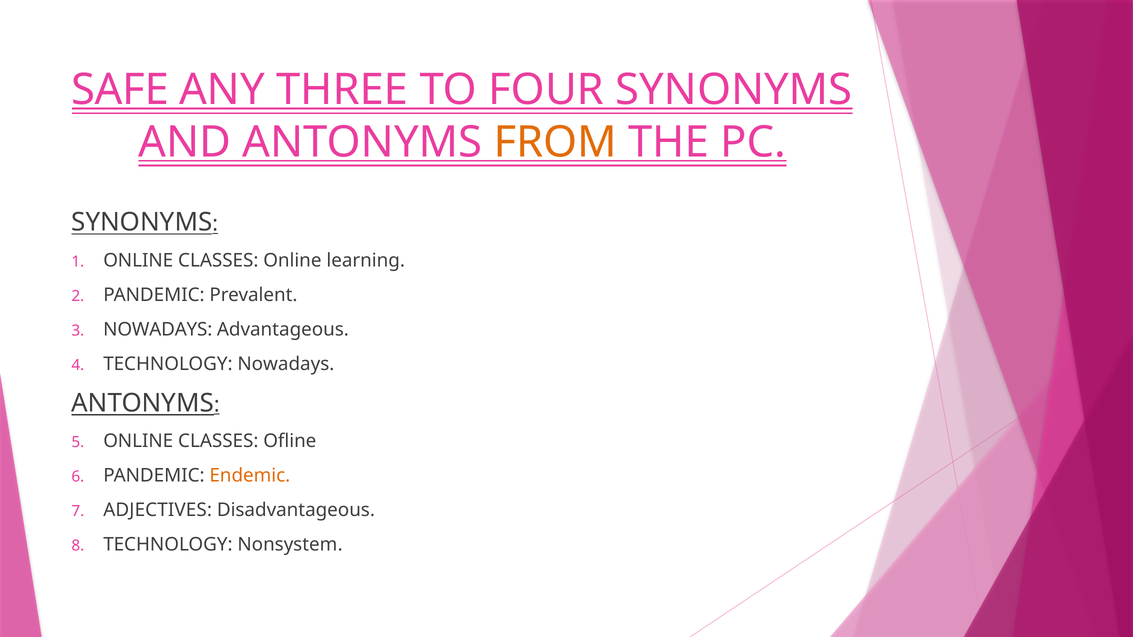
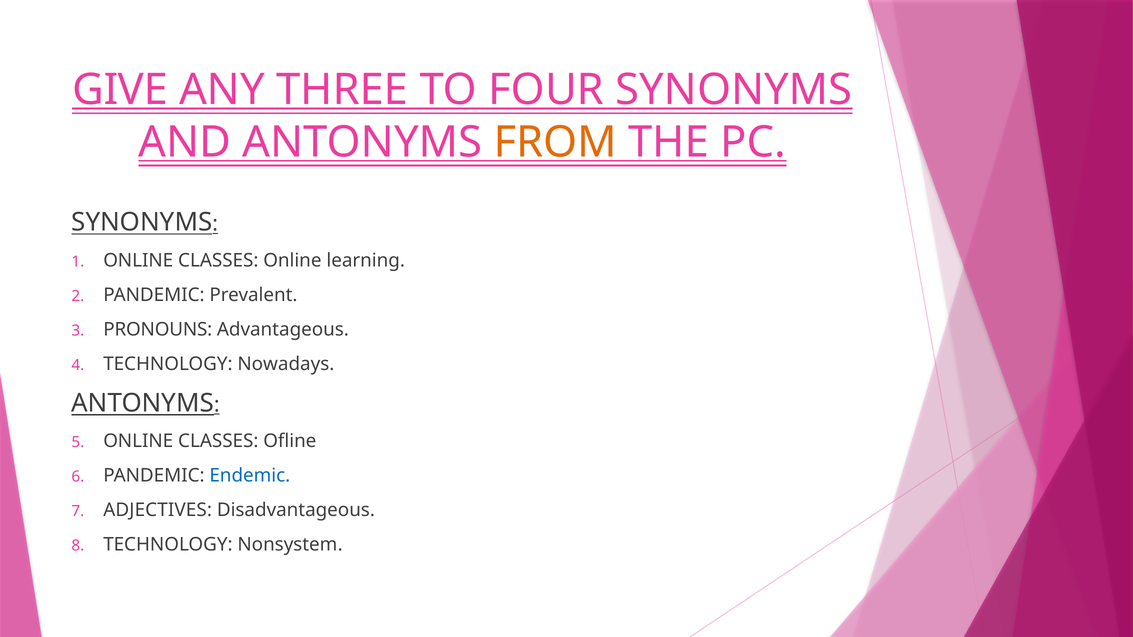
SAFE: SAFE -> GIVE (120, 90)
NOWADAYS: NOWADAYS -> PRONOUNS (158, 330)
Endemic colour: orange -> blue (250, 476)
